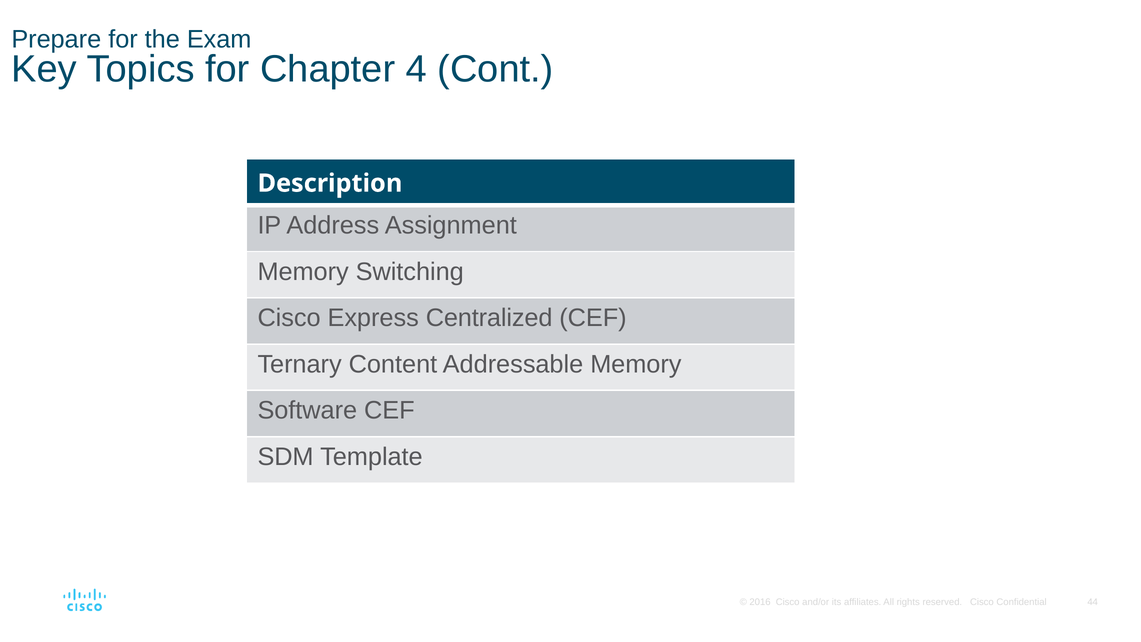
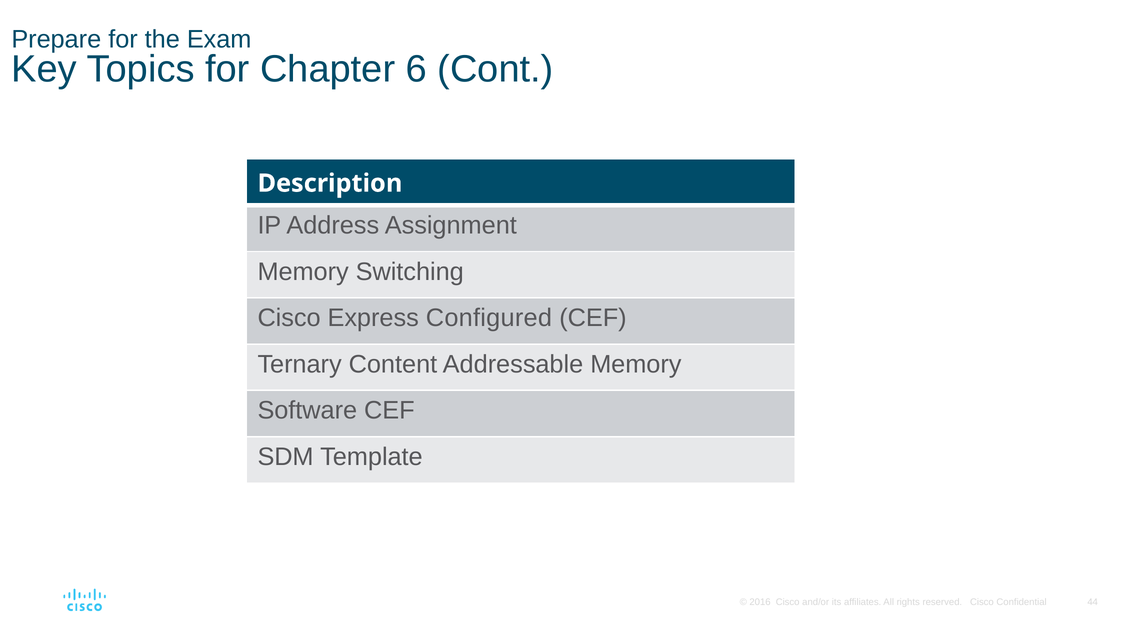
4: 4 -> 6 (416, 69)
Centralized: Centralized -> Configured (489, 318)
